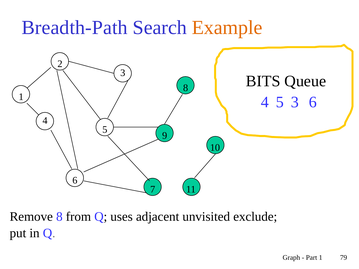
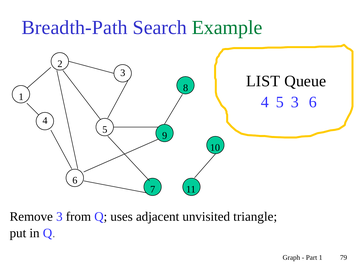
Example colour: orange -> green (227, 28)
BITS: BITS -> LIST (263, 81)
Remove 8: 8 -> 3 (59, 217)
exclude: exclude -> triangle (255, 217)
